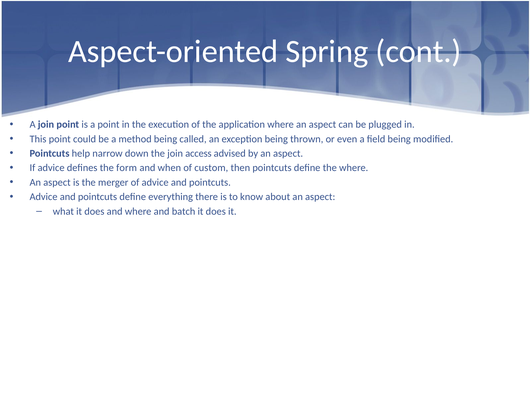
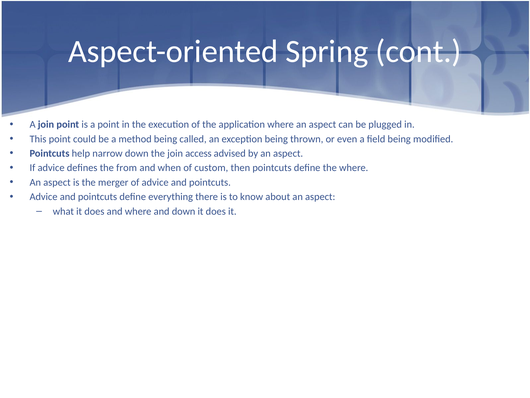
form: form -> from (127, 168)
and batch: batch -> down (184, 211)
